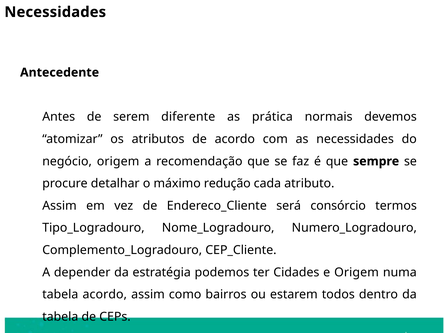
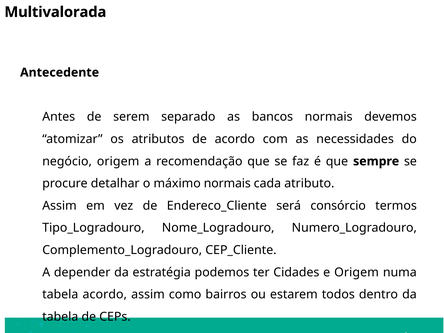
Necessidades: Necessidades -> Multivalorada (55, 12)
diferente: diferente -> separado (188, 117)
prática: prática -> bancos (272, 117)
máximo redução: redução -> normais (227, 183)
